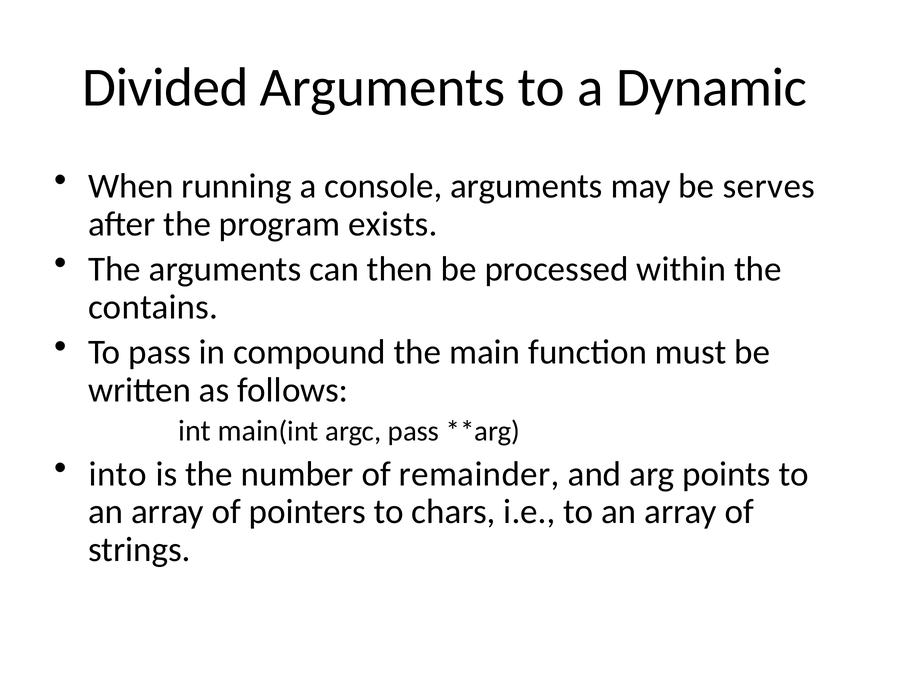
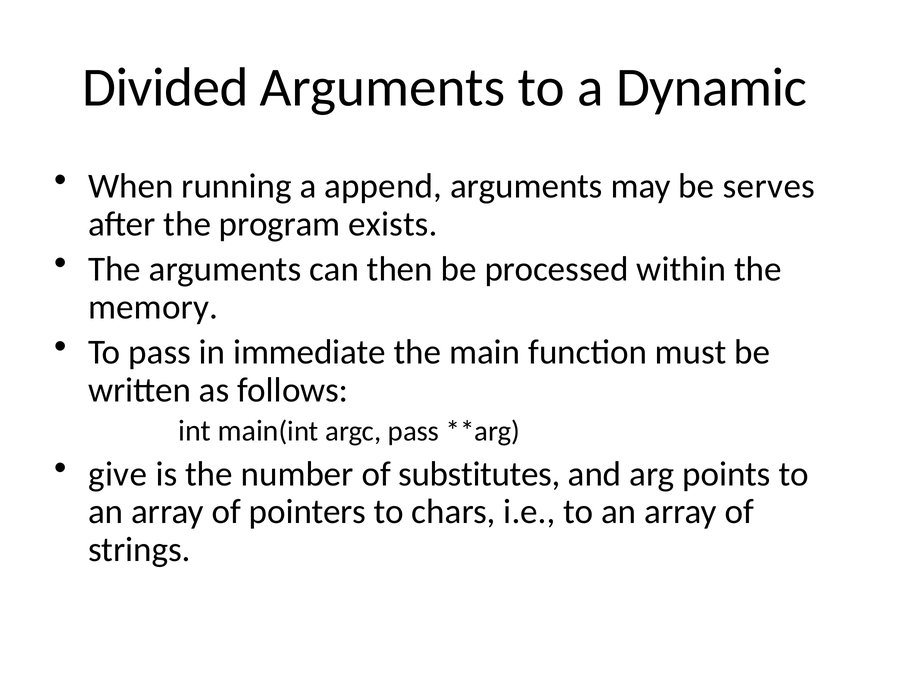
console: console -> append (383, 186)
contains: contains -> memory (153, 307)
compound: compound -> immediate (310, 352)
into: into -> give (118, 474)
remainder: remainder -> substitutes (479, 474)
